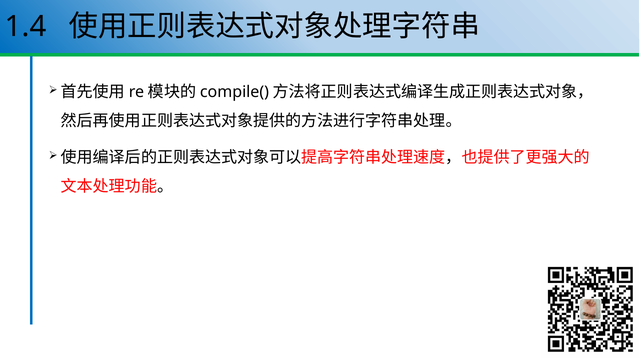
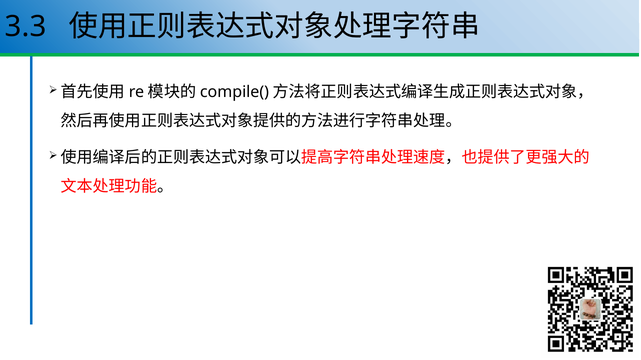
1.4: 1.4 -> 3.3 (26, 26)
